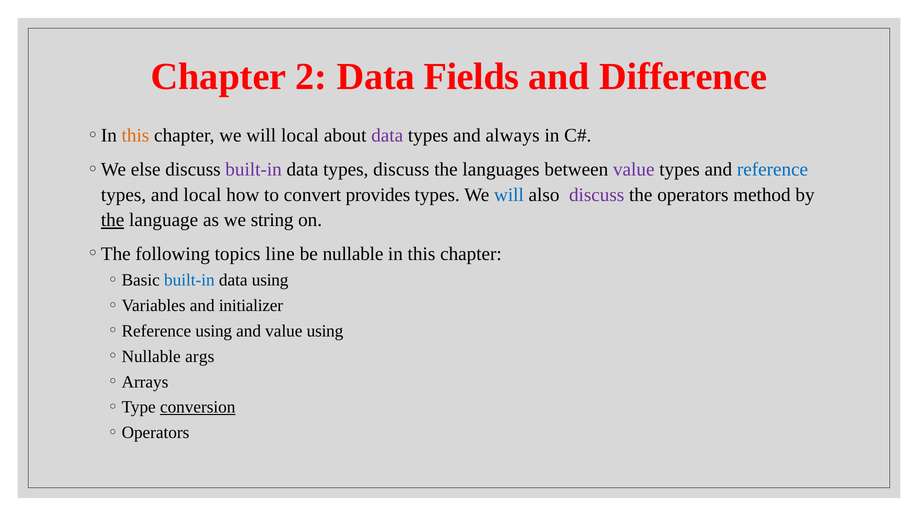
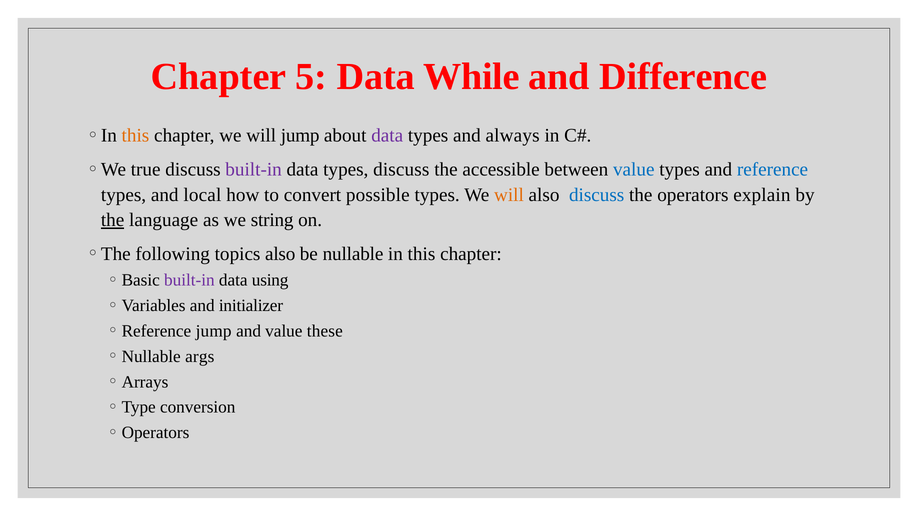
2: 2 -> 5 (311, 76)
Fields: Fields -> While (471, 76)
will local: local -> jump (300, 136)
else: else -> true (146, 170)
languages: languages -> accessible (501, 170)
value colour: purple -> blue (634, 170)
provides: provides -> possible (378, 195)
will colour: blue -> orange (509, 195)
discuss colour: purple -> blue (597, 195)
method: method -> explain (762, 195)
topics line: line -> also (280, 254)
built-in colour: blue -> purple (189, 280)
using: using -> jump (214, 331)
value using: using -> these (325, 331)
conversion underline: present -> none (198, 408)
